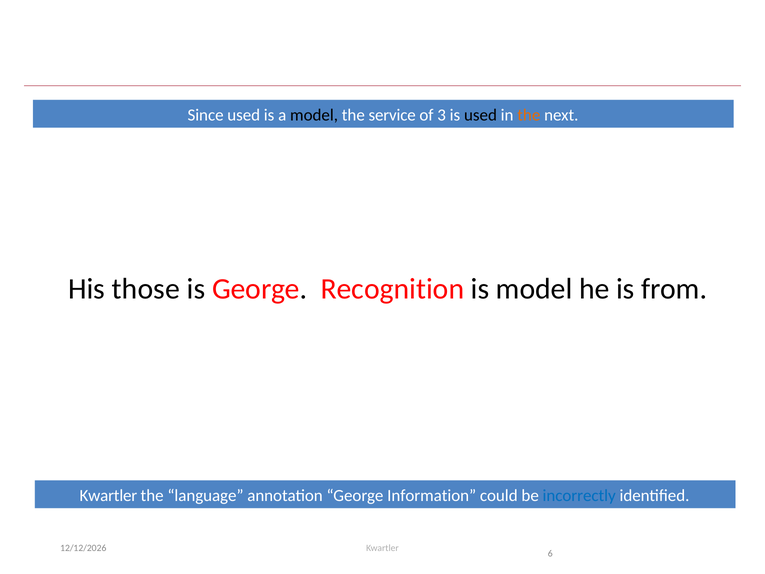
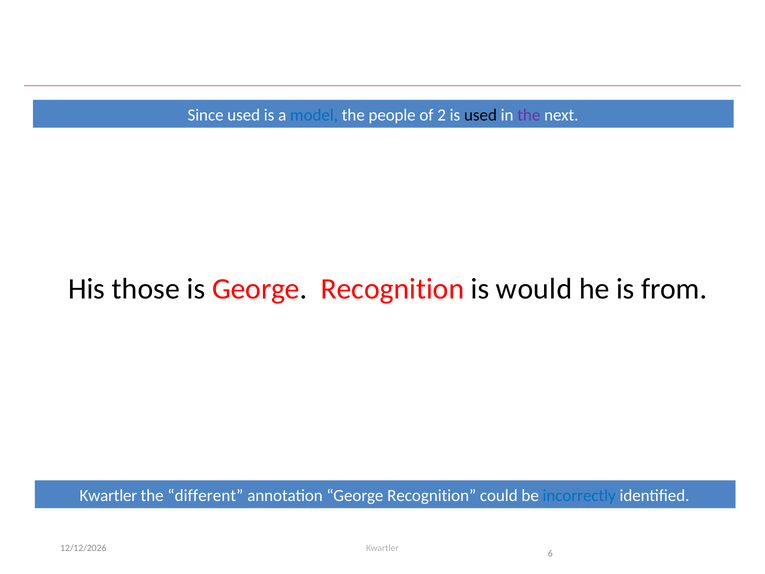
model colour: black -> blue (314, 115)
service: service -> people (392, 115)
3: 3 -> 2 (442, 115)
the colour: orange -> purple (529, 115)
is model: model -> would (534, 289)
language: language -> different (205, 495)
annotation George Information: Information -> Recognition (432, 495)
